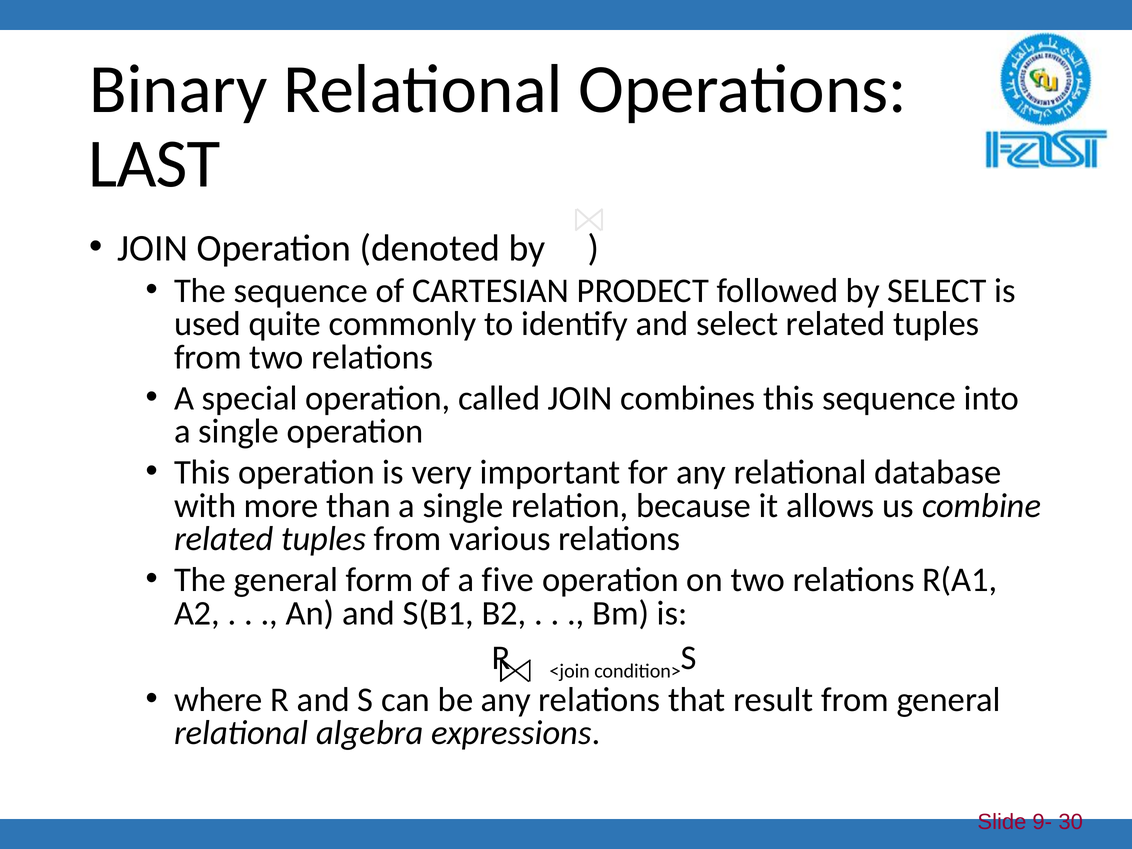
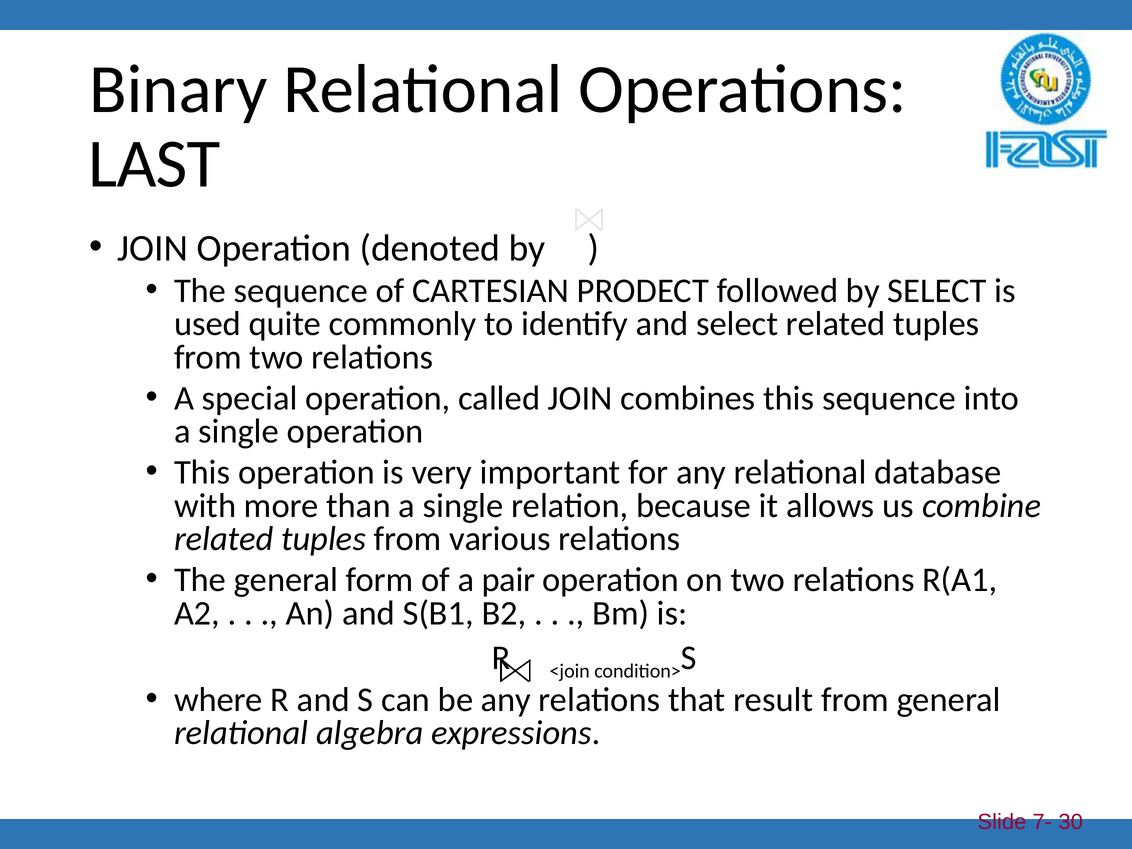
five: five -> pair (508, 580)
9-: 9- -> 7- (1042, 822)
